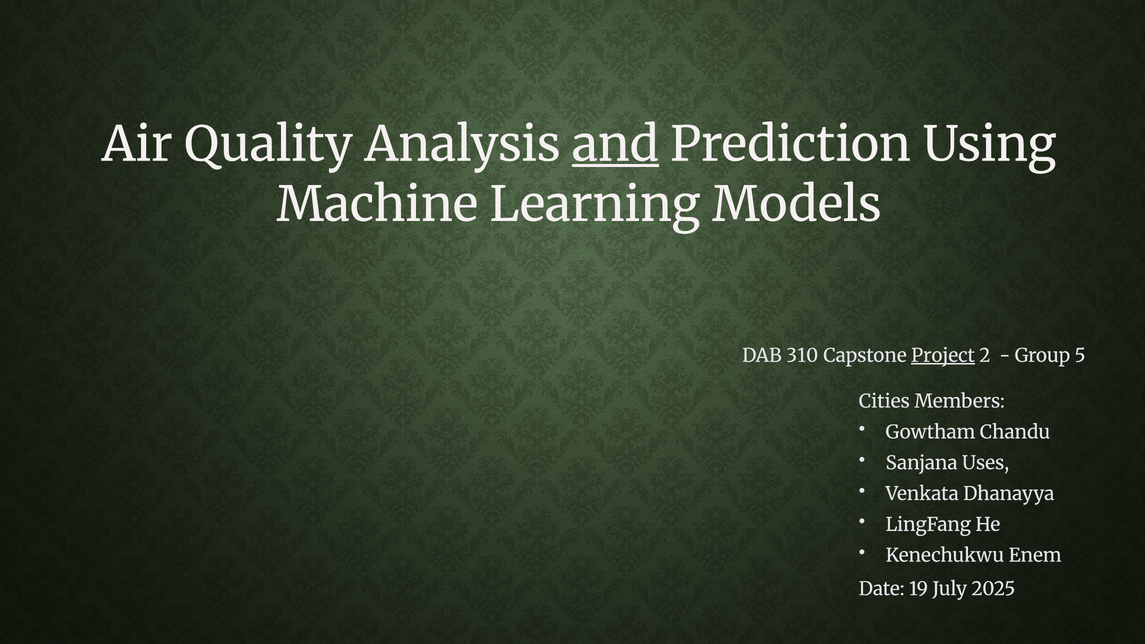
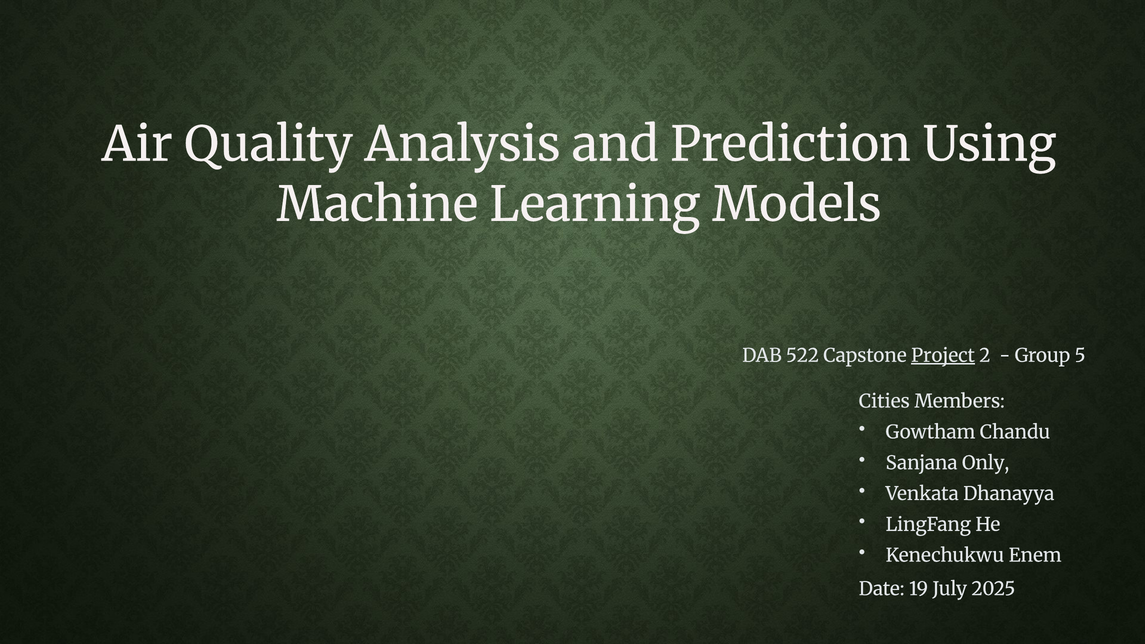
and underline: present -> none (615, 145)
310: 310 -> 522 (802, 356)
Uses: Uses -> Only (986, 463)
